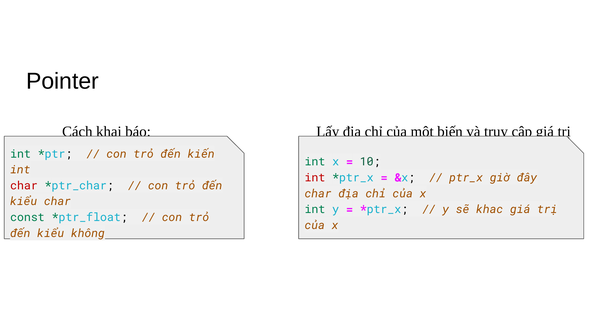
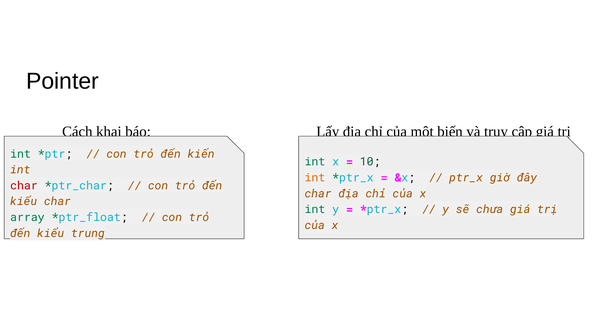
int colour: red -> orange (315, 178)
khac: khac -> chưa (490, 209)
const: const -> array (27, 217)
không: không -> trung (88, 233)
